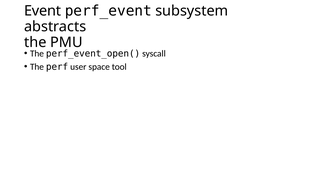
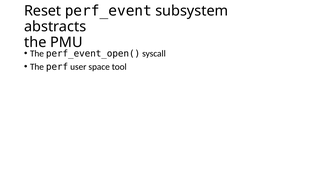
Event: Event -> Reset (43, 11)
